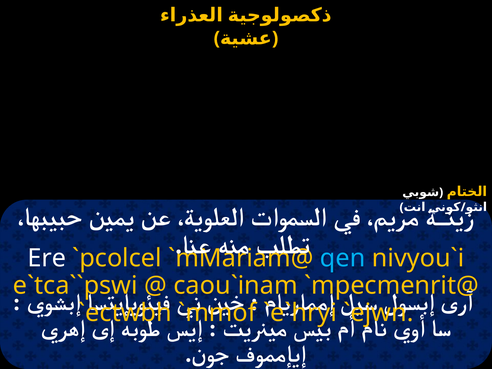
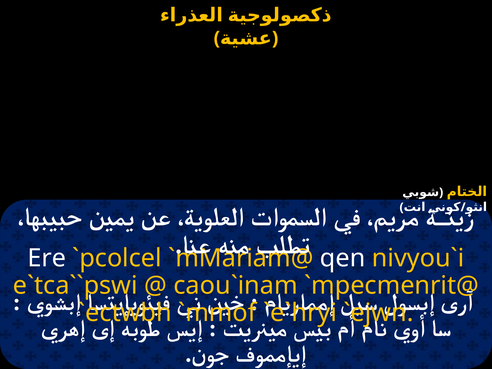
qen colour: light blue -> white (343, 258)
